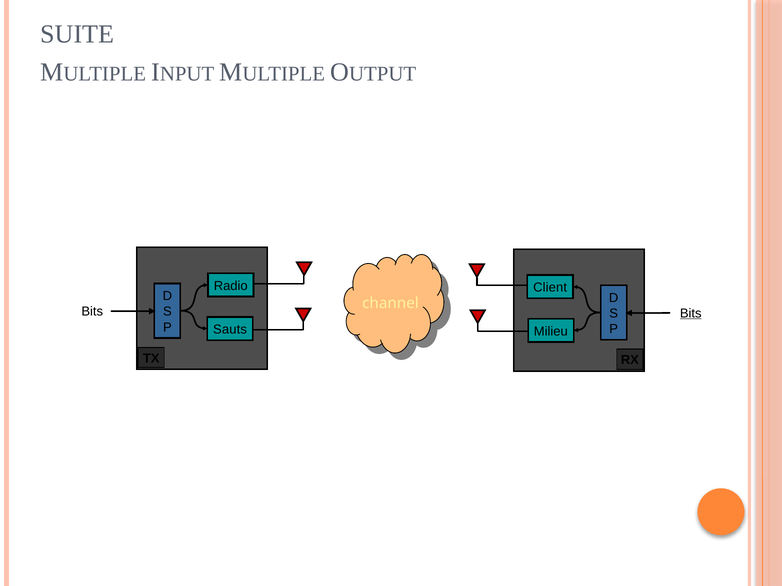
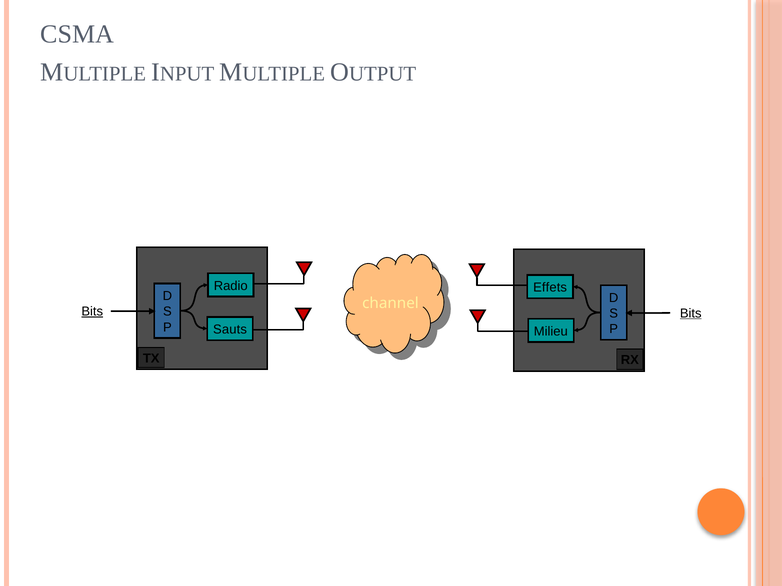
SUITE: SUITE -> CSMA (77, 34)
Client: Client -> Effets (550, 288)
Bits underline: none -> present (92, 312)
